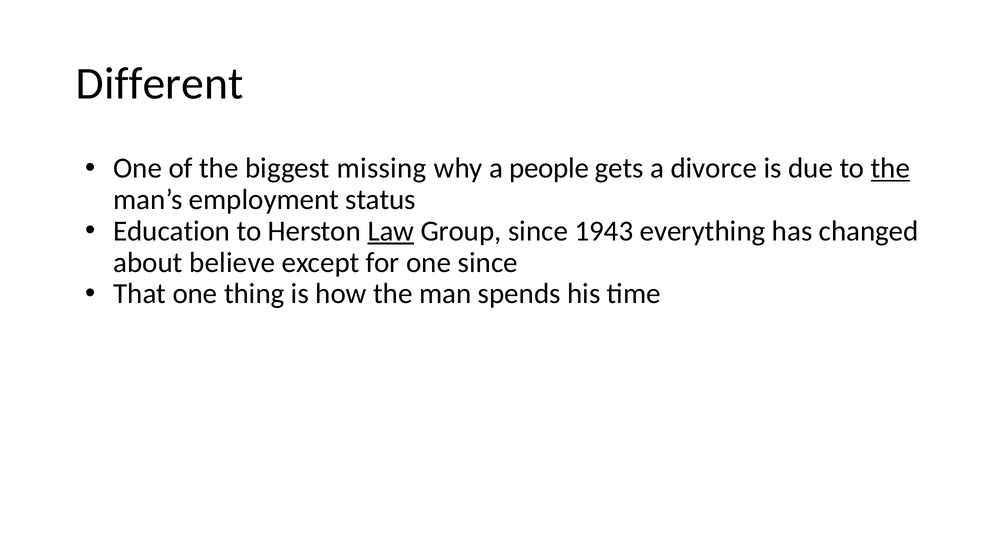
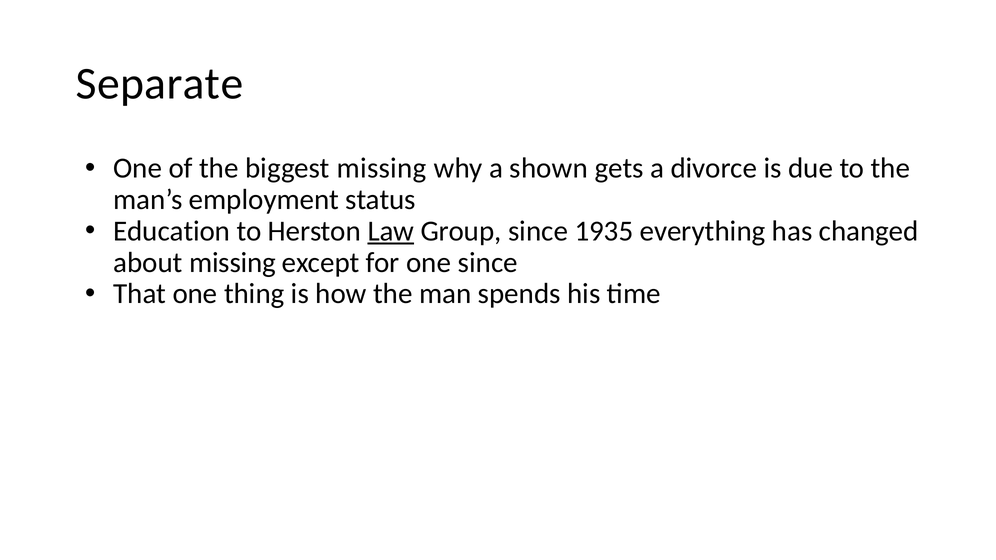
Different: Different -> Separate (160, 84)
people: people -> shown (549, 168)
the underline: present -> none (890, 168)
1943: 1943 -> 1935 (604, 231)
about believe: believe -> missing (232, 263)
